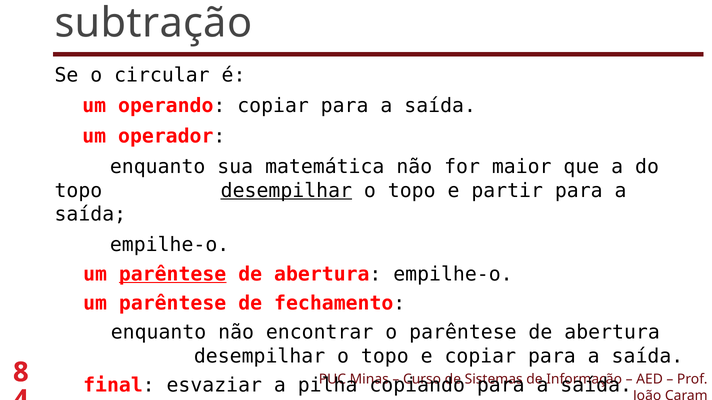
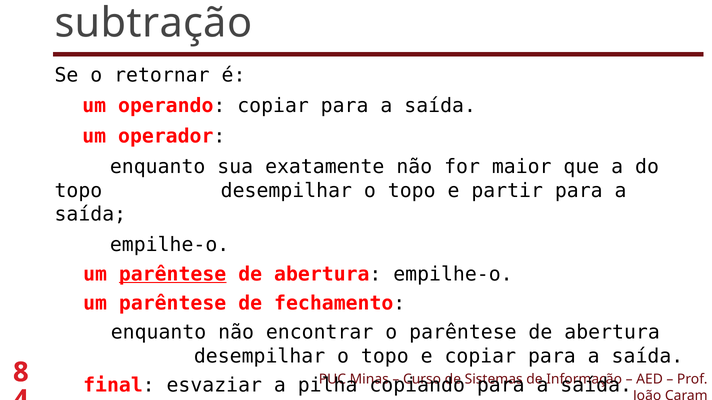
circular: circular -> retornar (162, 75)
matemática: matemática -> exatamente (325, 167)
desempilhar underline: present -> none (286, 191)
